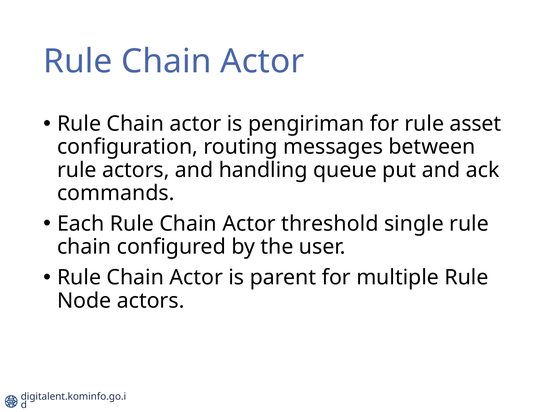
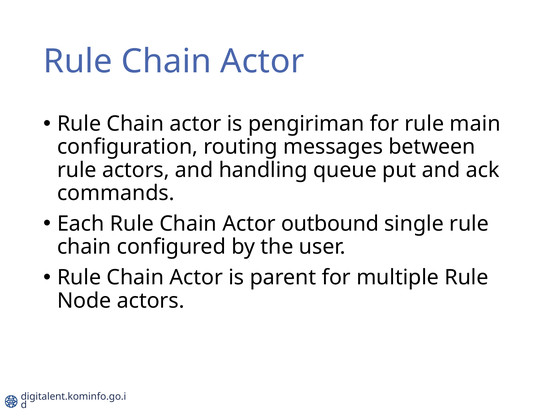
asset: asset -> main (475, 124)
threshold: threshold -> outbound (330, 224)
